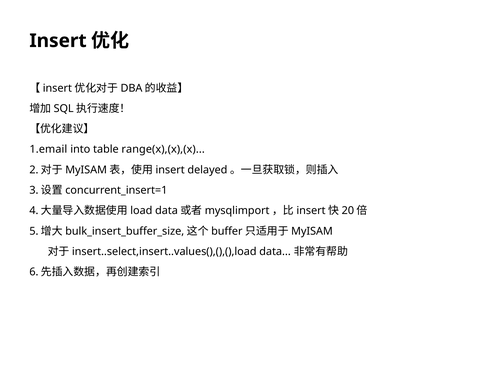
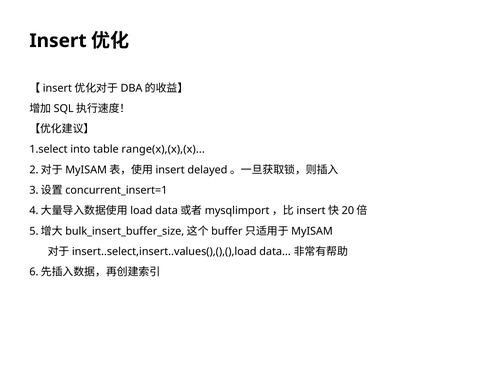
1.email: 1.email -> 1.select (48, 149)
